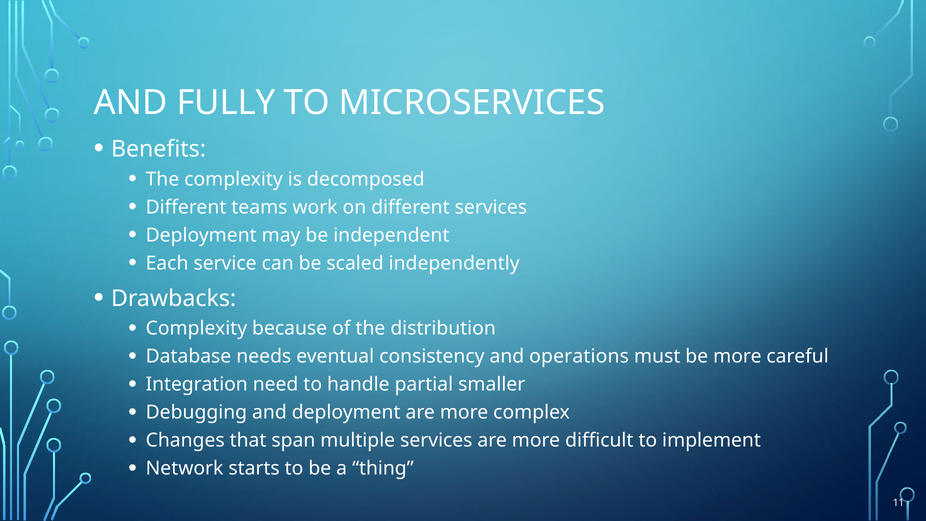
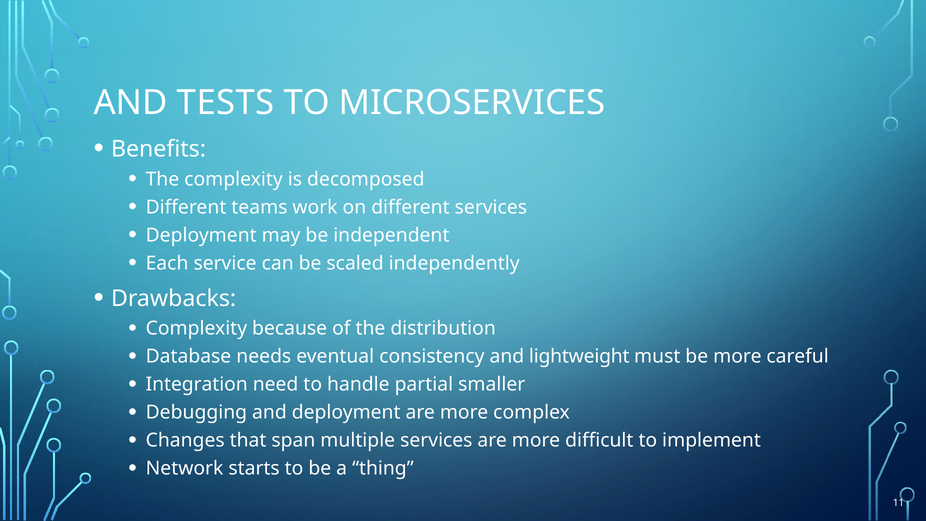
FULLY: FULLY -> TESTS (226, 103)
operations: operations -> lightweight (579, 357)
